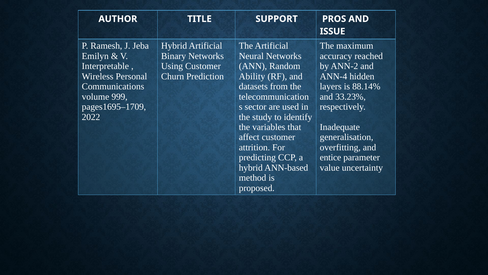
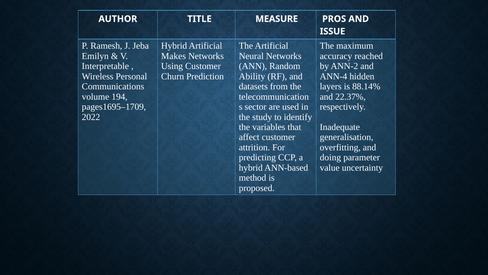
SUPPORT: SUPPORT -> MEASURE (277, 19)
Binary: Binary -> Makes (174, 56)
999: 999 -> 194 (120, 97)
33.23%: 33.23% -> 22.37% (351, 97)
entice: entice -> doing (330, 157)
